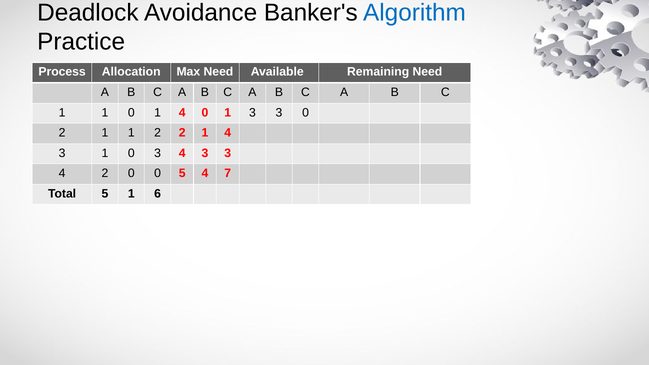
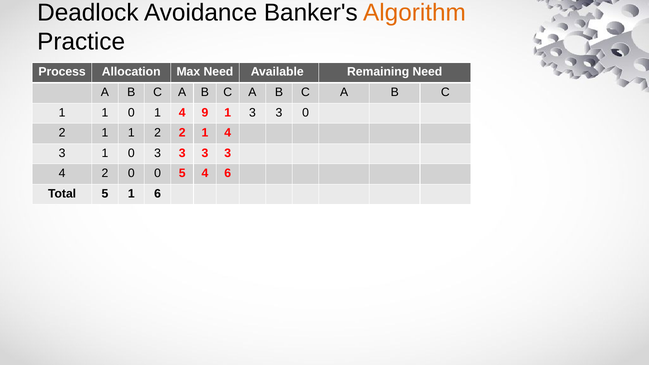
Algorithm colour: blue -> orange (414, 13)
4 0: 0 -> 9 (205, 113)
0 3 4: 4 -> 3 (182, 153)
4 7: 7 -> 6 (228, 173)
